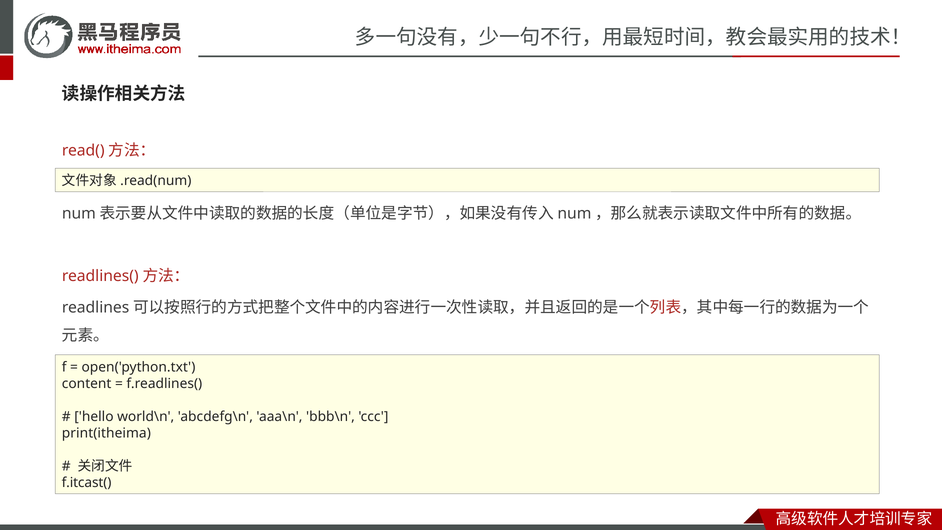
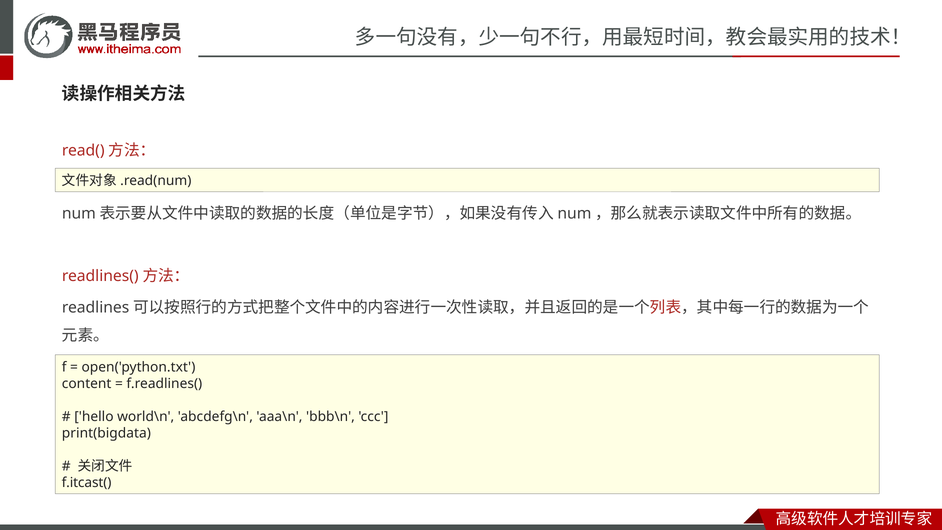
print(itheima: print(itheima -> print(bigdata (106, 433)
